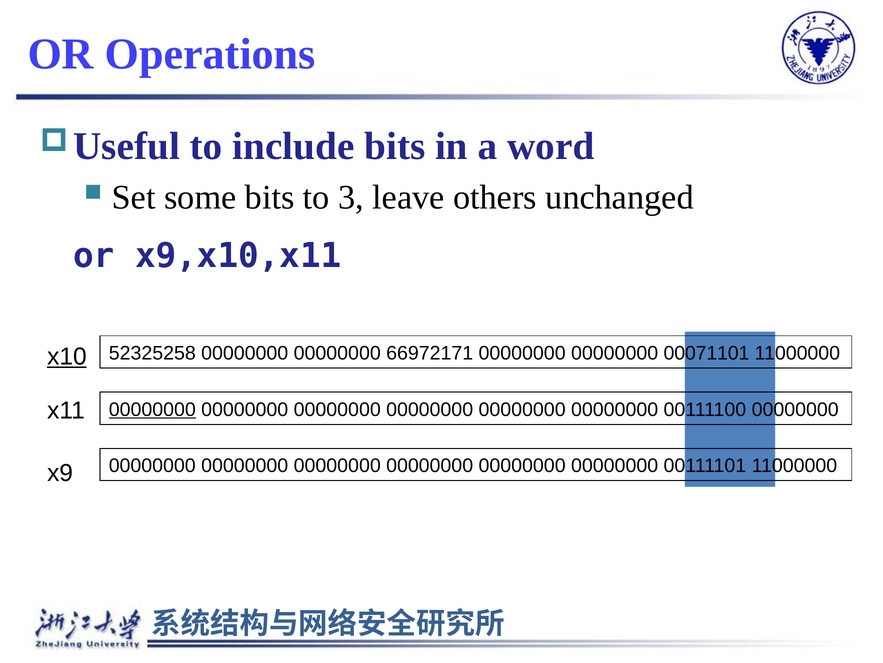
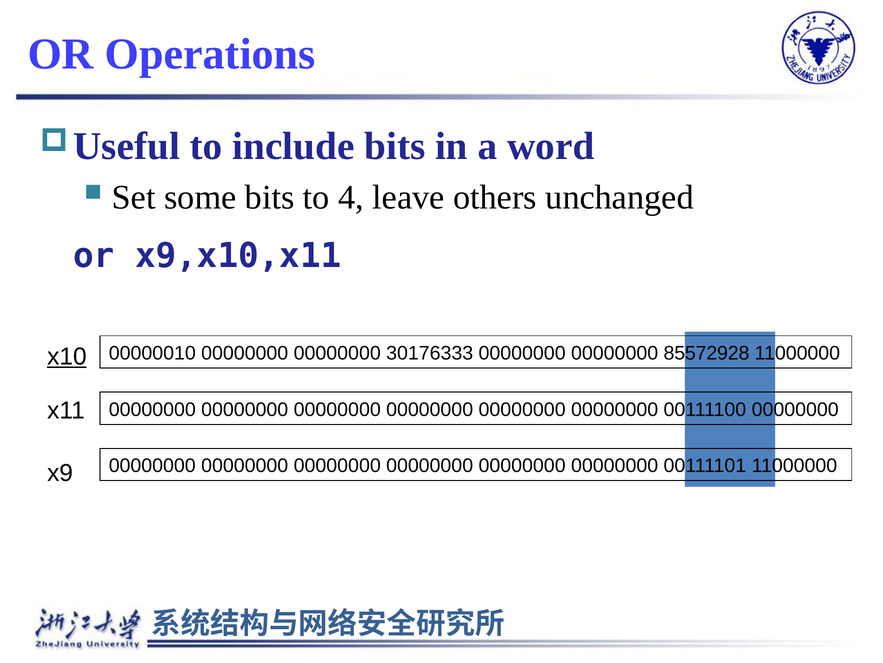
3: 3 -> 4 (351, 197)
52325258: 52325258 -> 00000010 (152, 353)
66972171: 66972171 -> 30176333 (430, 353)
00071101: 00071101 -> 85572928 (706, 353)
00000000 underline: present -> none (152, 409)
